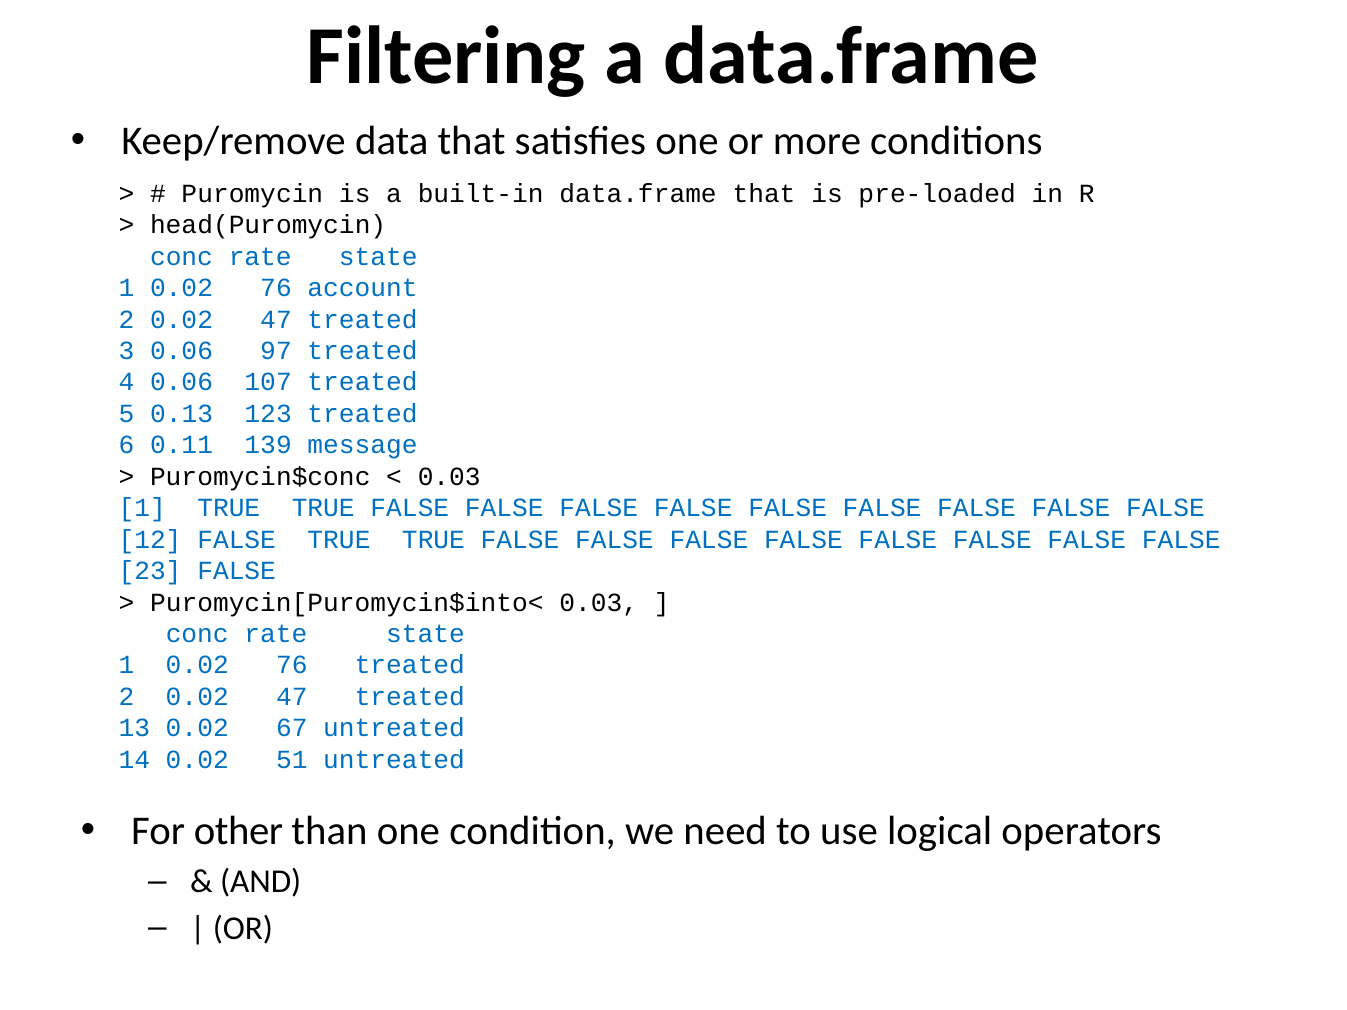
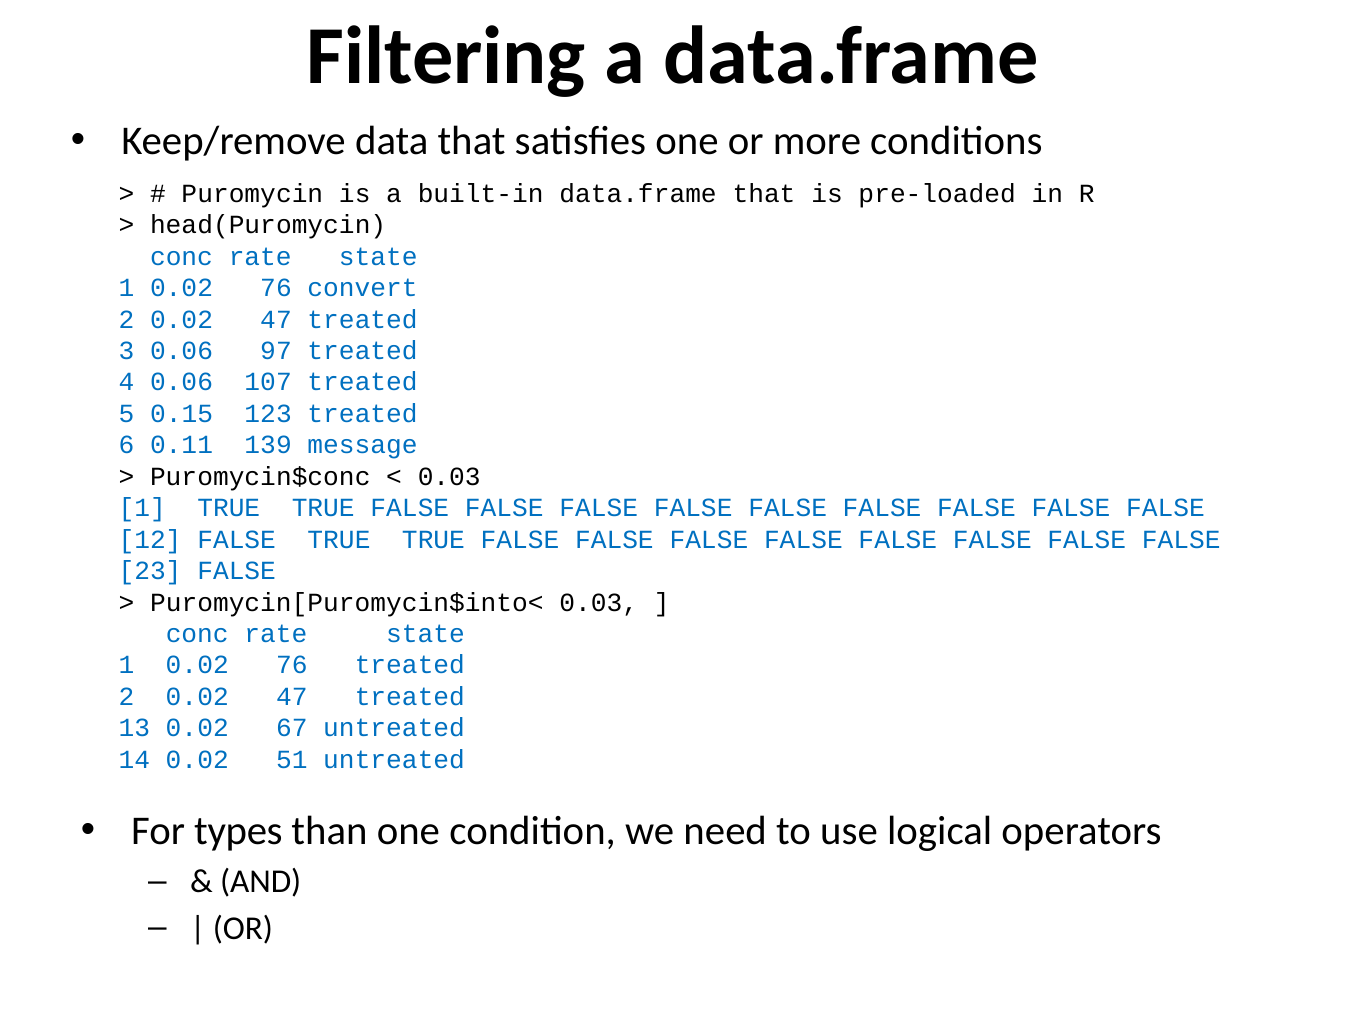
account: account -> convert (363, 288)
0.13: 0.13 -> 0.15 (182, 414)
other: other -> types (238, 832)
